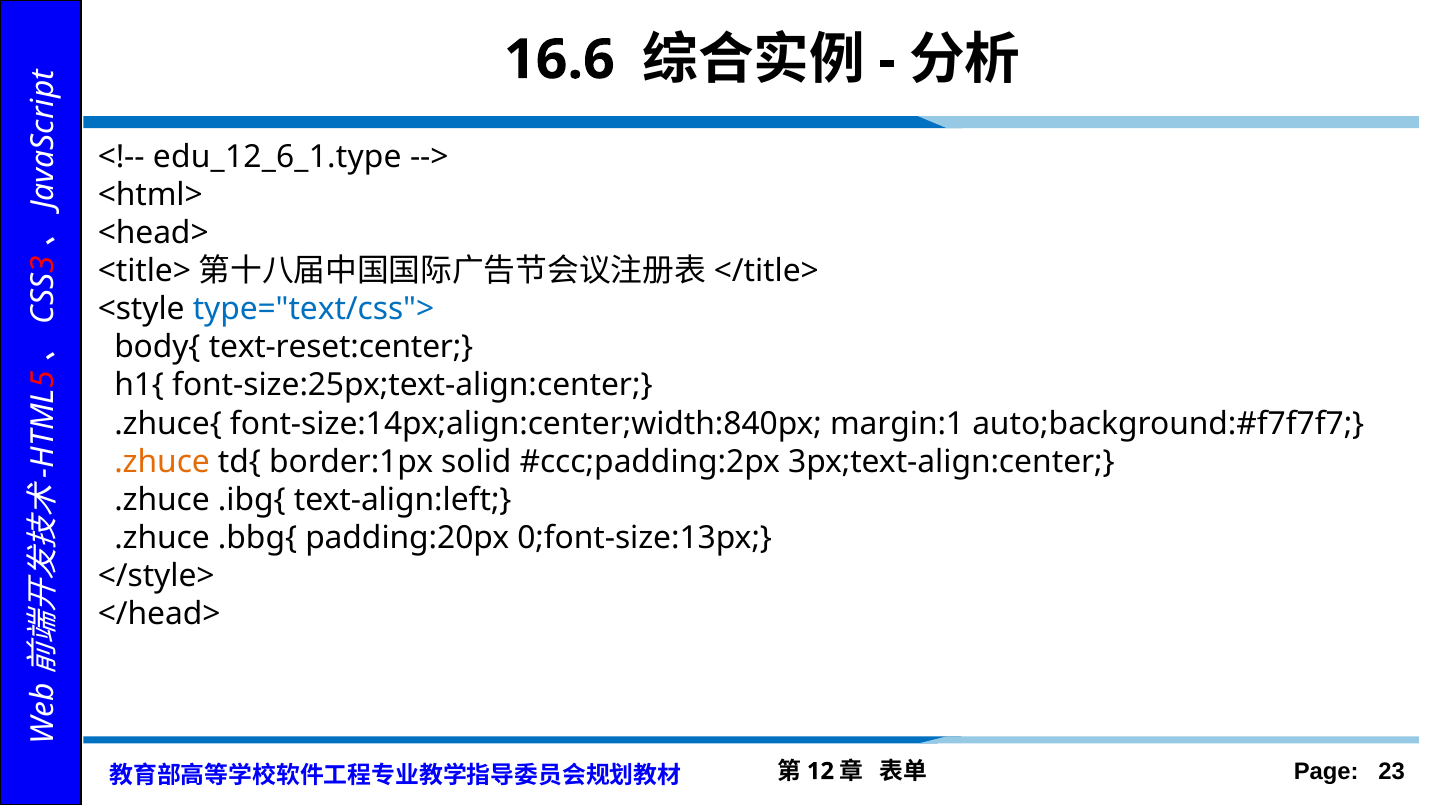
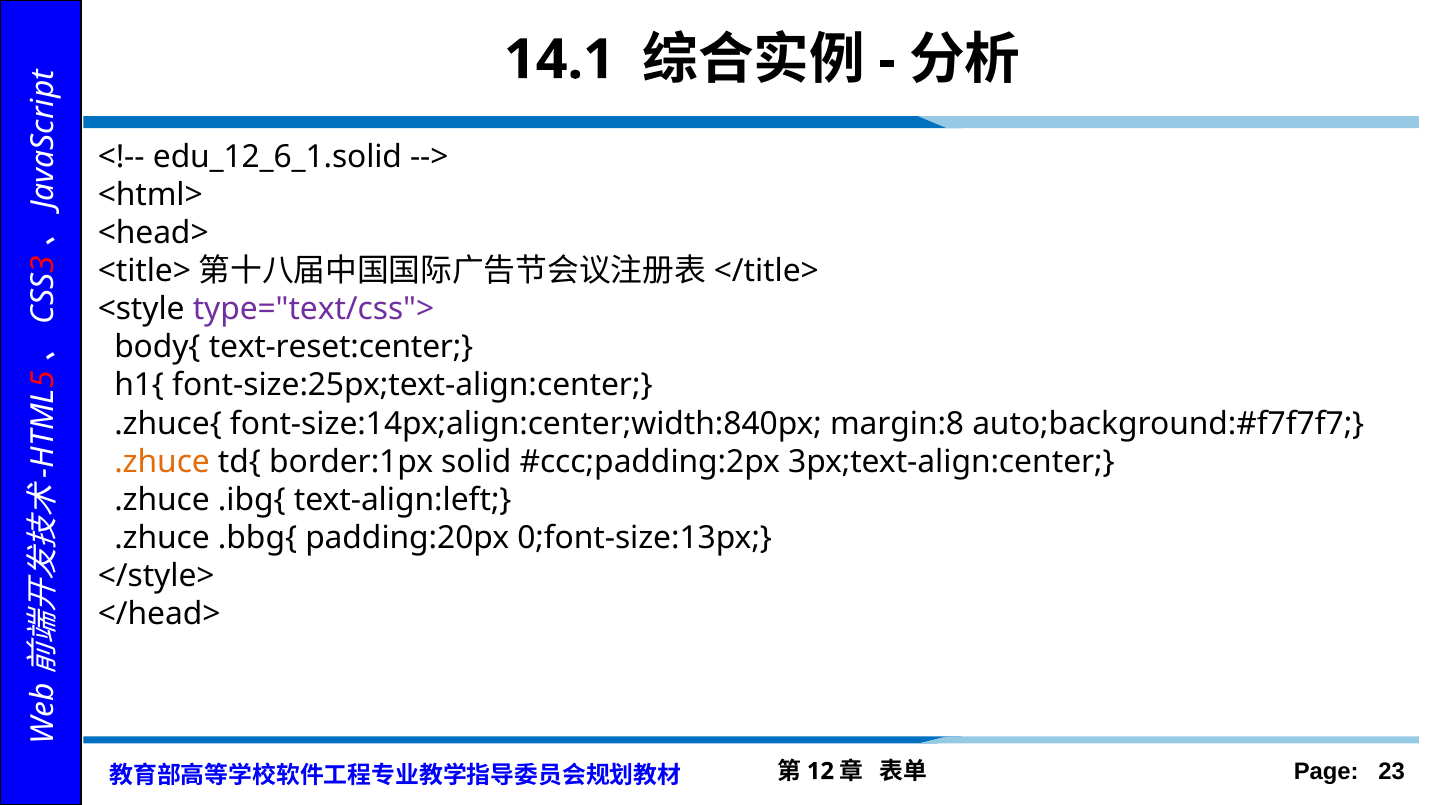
16.6: 16.6 -> 14.1 (559, 60)
edu_12_6_1.type: edu_12_6_1.type -> edu_12_6_1.solid (277, 157)
type="text/css"> colour: blue -> purple (314, 309)
margin:1: margin:1 -> margin:8 (897, 424)
